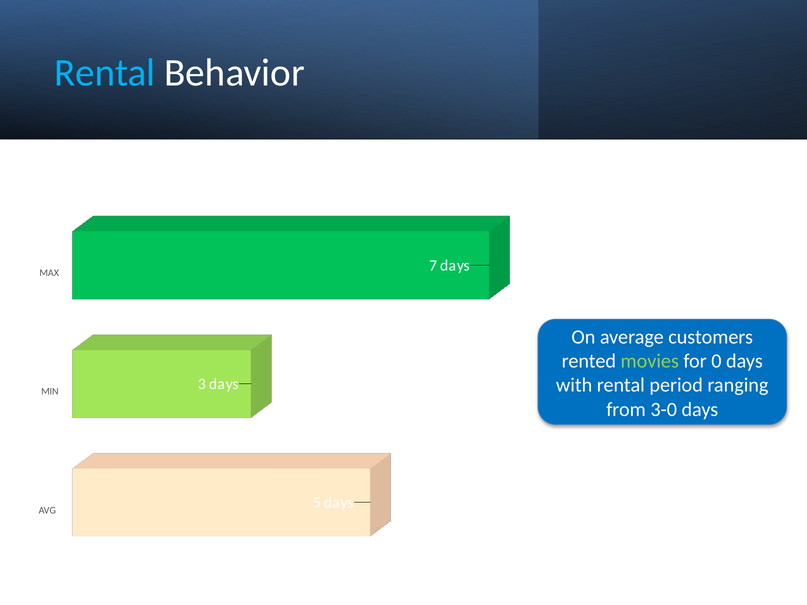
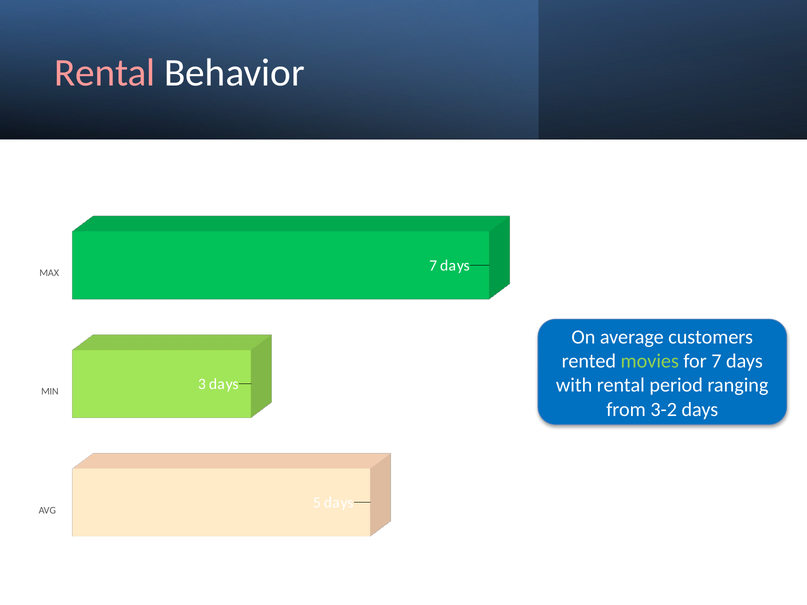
Rental colour: light blue -> pink (105, 73)
for 0: 0 -> 7 (716, 361)
3-0: 3-0 -> 3-2 (664, 410)
